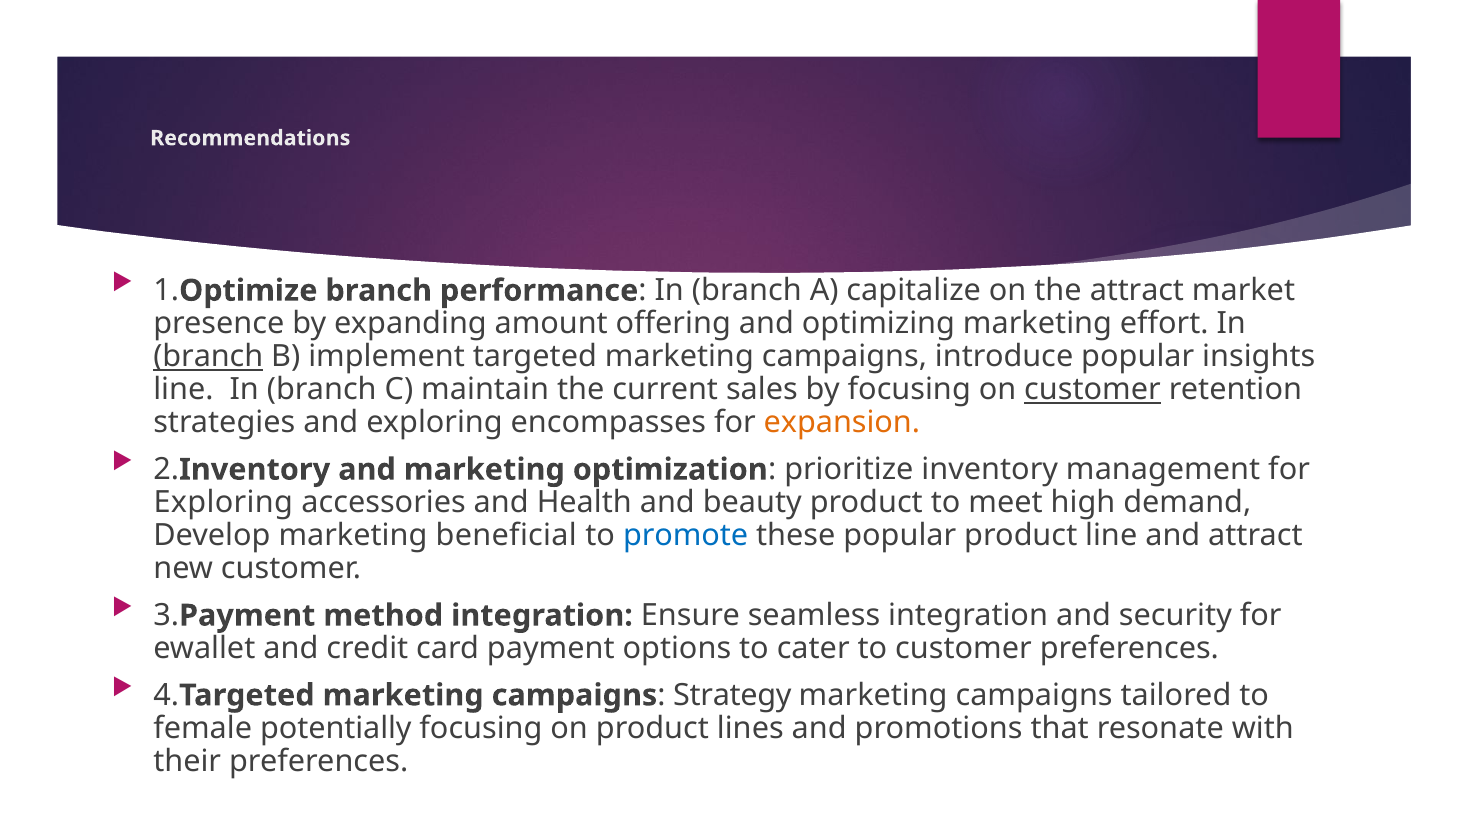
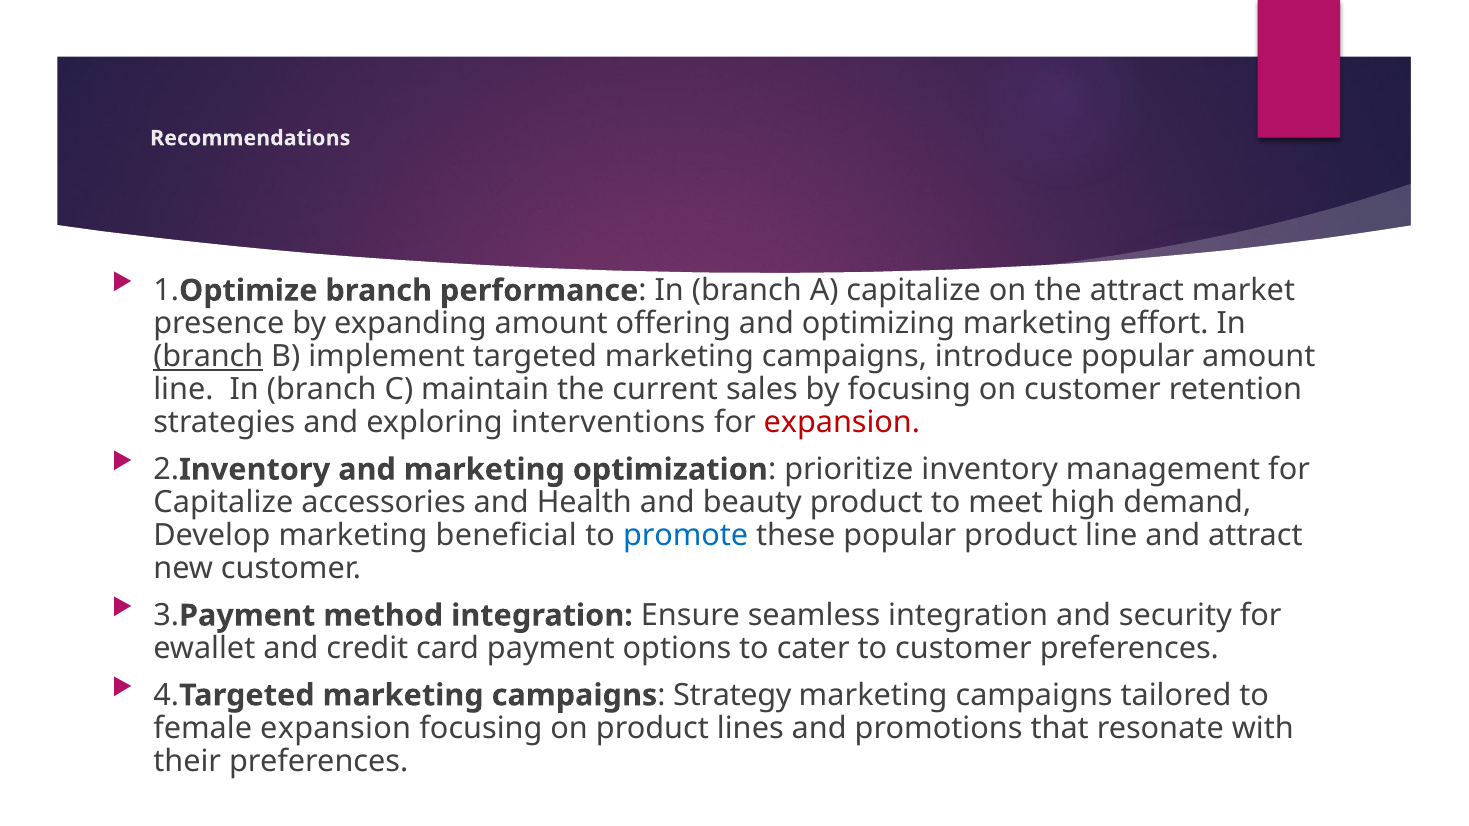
popular insights: insights -> amount (1259, 357)
customer underline: present -> none (1092, 390)
encompasses: encompasses -> interventions (608, 423)
expansion colour: orange -> red (842, 423)
Exploring: Exploring -> Capitalize (223, 503)
female potentially: potentially -> expansion (336, 729)
